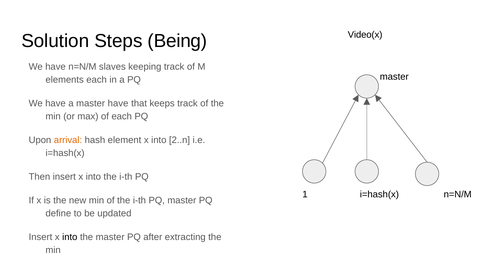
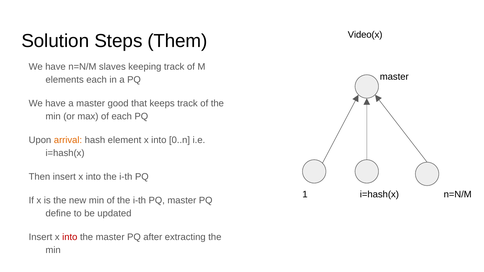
Being: Being -> Them (177, 41)
master have: have -> good (118, 103)
2..n: 2..n -> 0..n (180, 140)
into colour: black -> red (70, 237)
